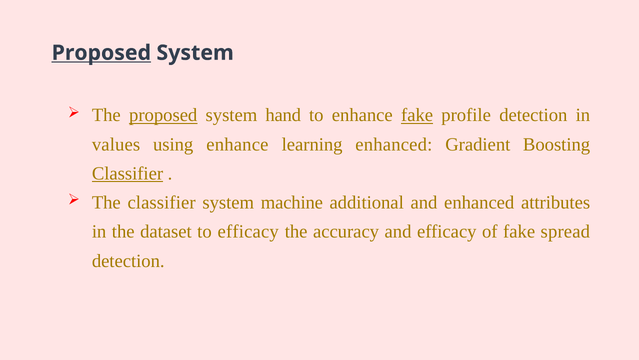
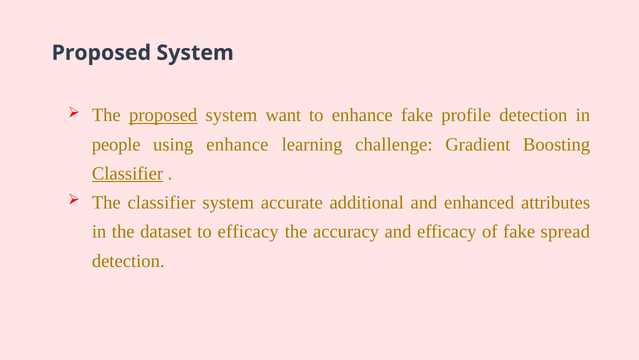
Proposed underline: present -> none (101, 53)
hand: hand -> want (283, 115)
fake underline: present -> none (417, 115)
values: values -> people (116, 144)
learning enhanced: enhanced -> challenge (394, 144)
machine: machine -> accurate (292, 202)
